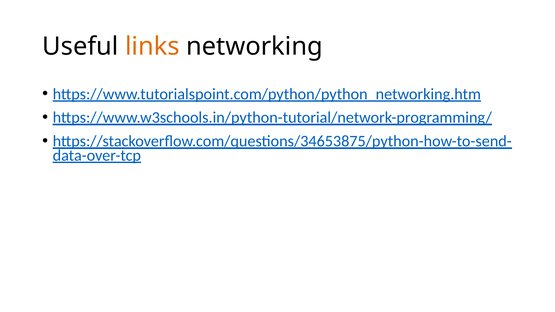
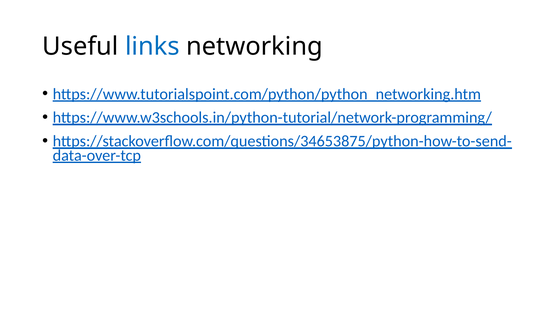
links colour: orange -> blue (152, 47)
